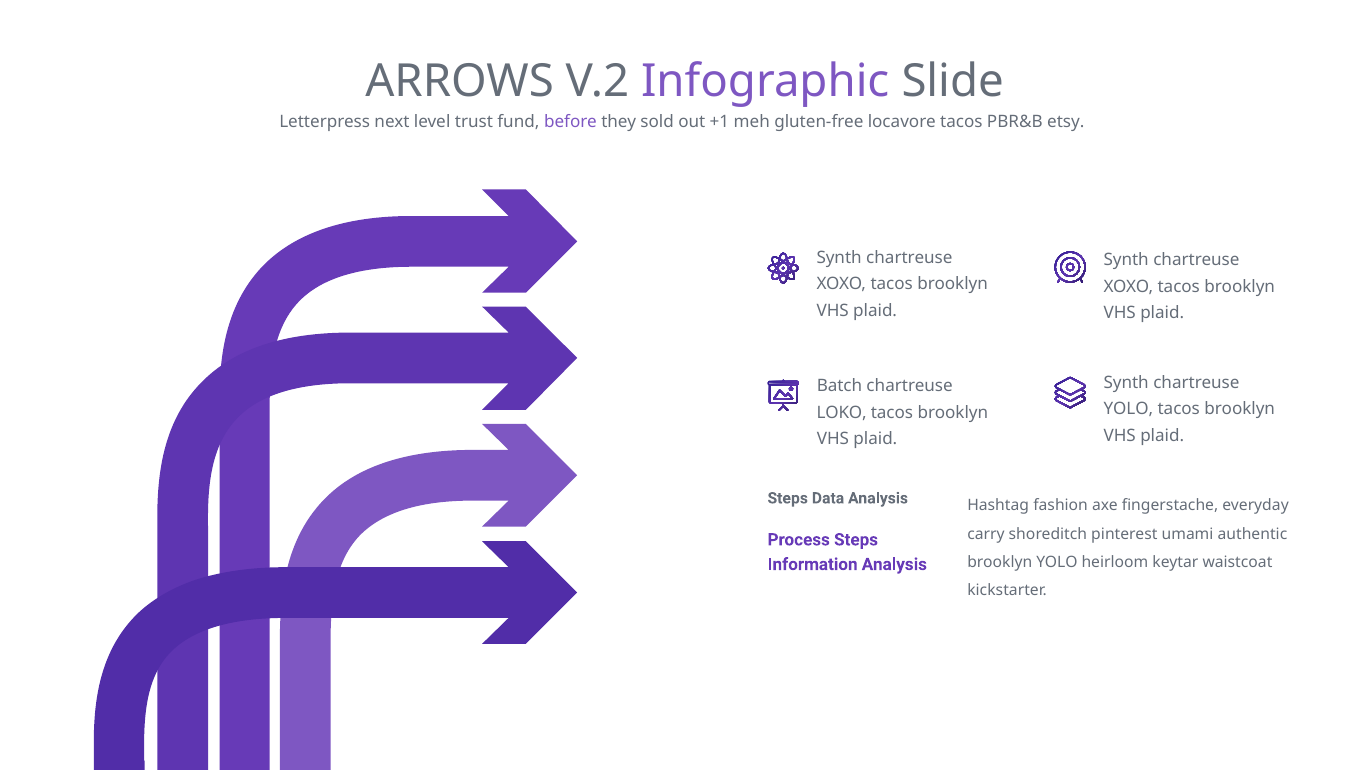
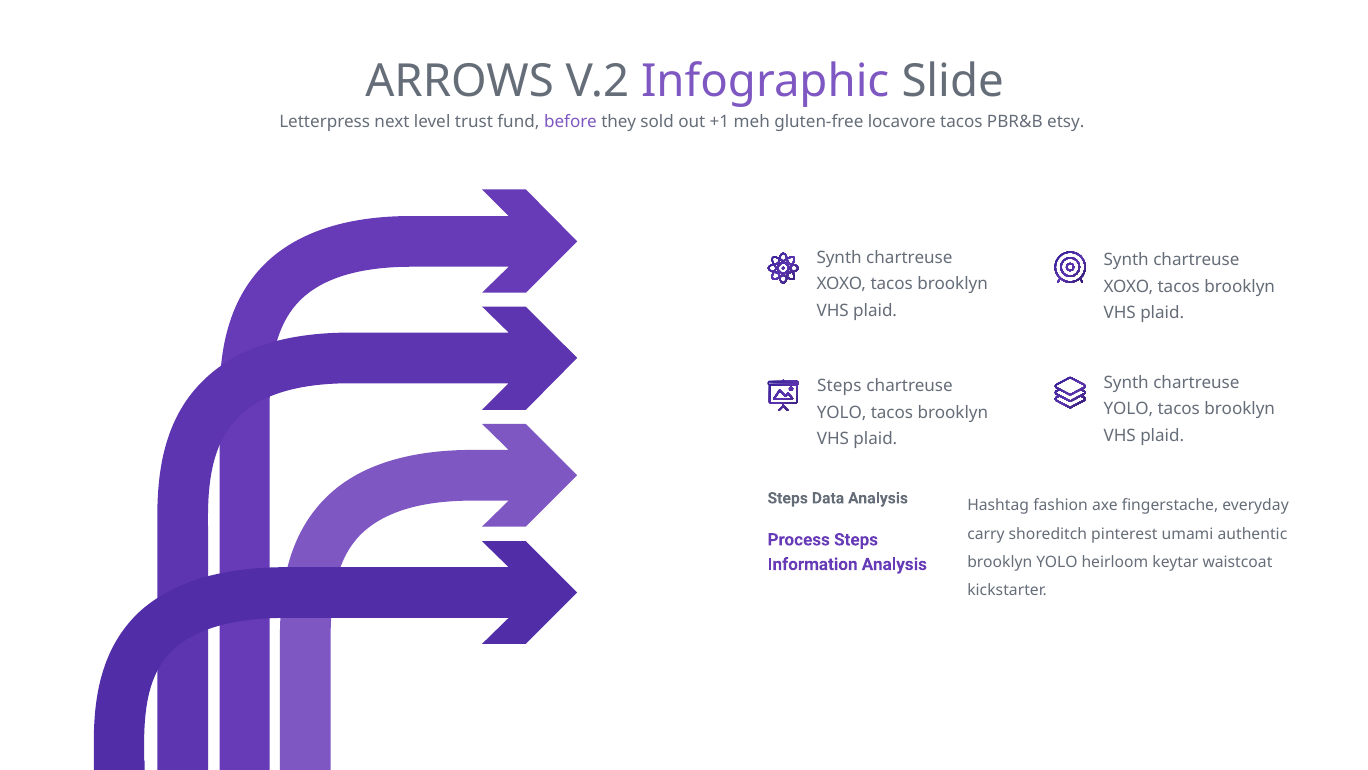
Batch: Batch -> Steps (839, 385)
LOKO: LOKO -> YOLO (842, 412)
